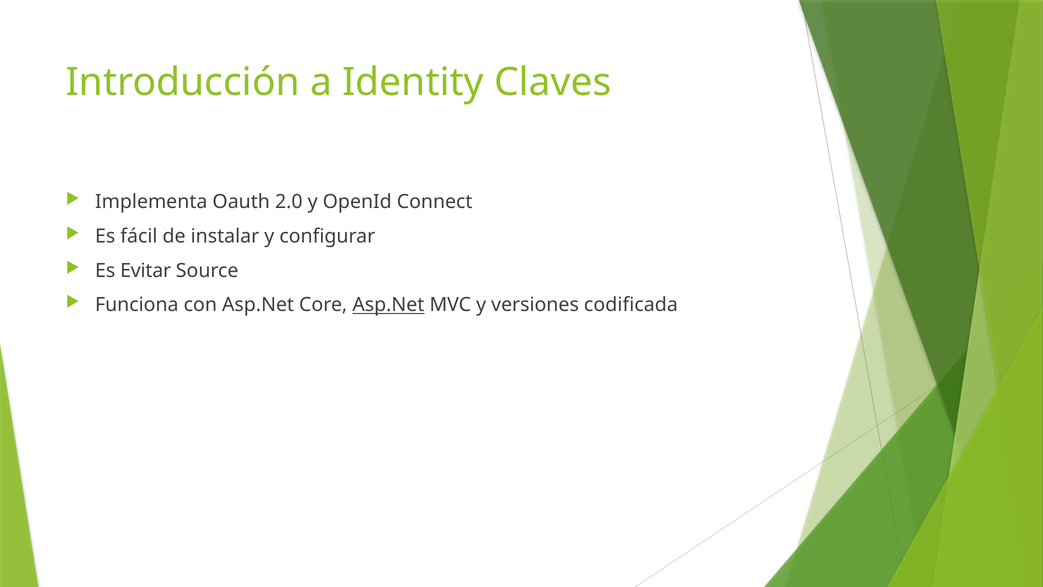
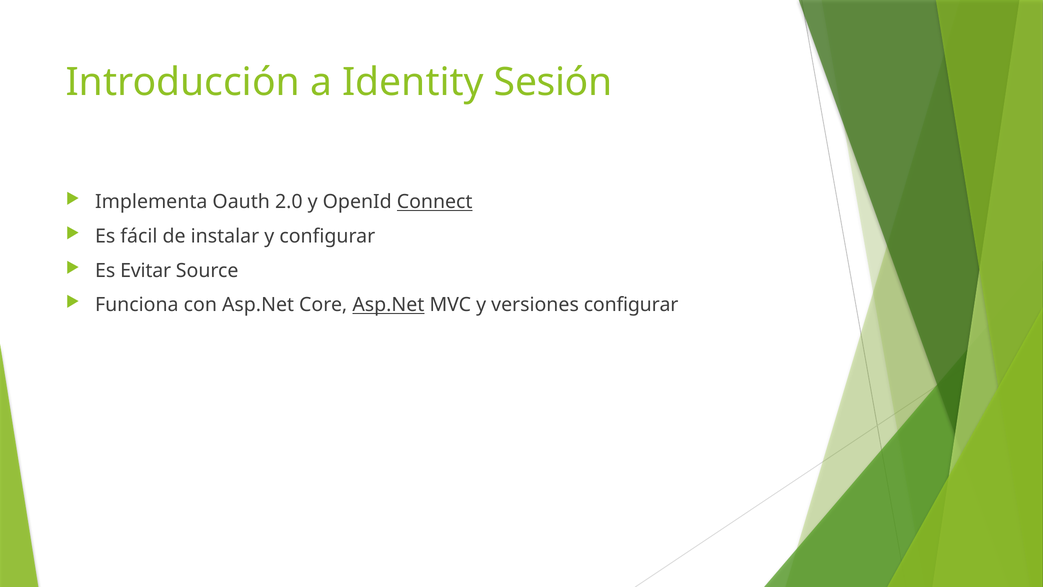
Claves: Claves -> Sesión (553, 82)
Connect underline: none -> present (435, 202)
versiones codificada: codificada -> configurar (631, 305)
